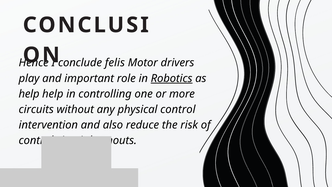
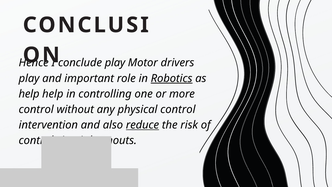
conclude felis: felis -> play (115, 63)
circuits: circuits -> control (36, 109)
reduce underline: none -> present (142, 125)
